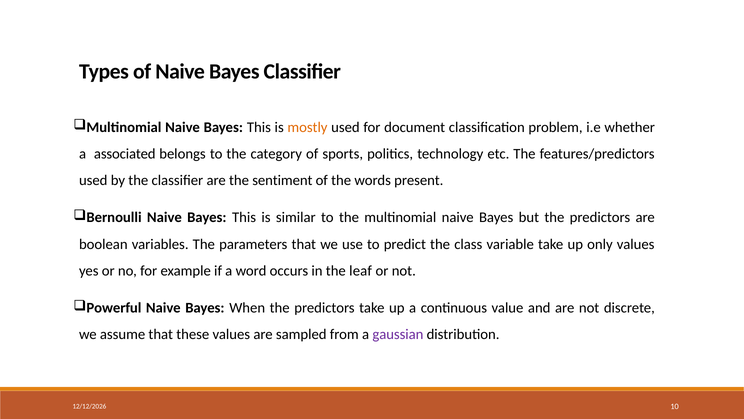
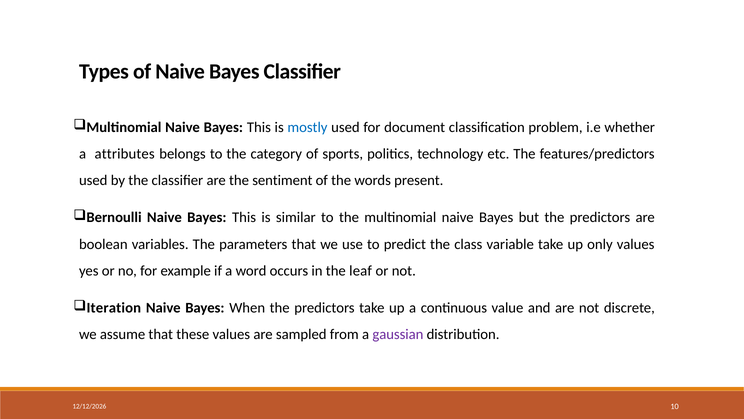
mostly colour: orange -> blue (307, 127)
associated: associated -> attributes (125, 154)
Powerful: Powerful -> Iteration (114, 308)
